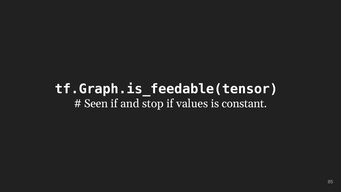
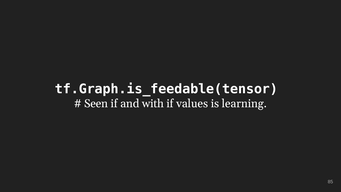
stop: stop -> with (153, 103)
constant: constant -> learning (244, 103)
